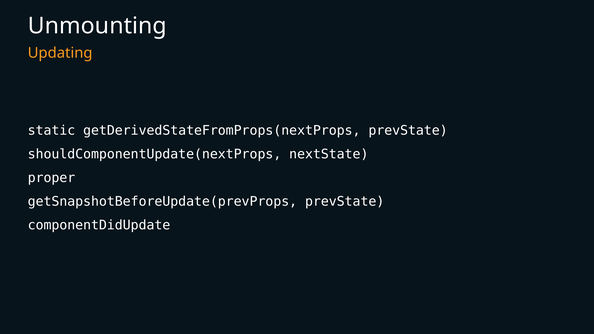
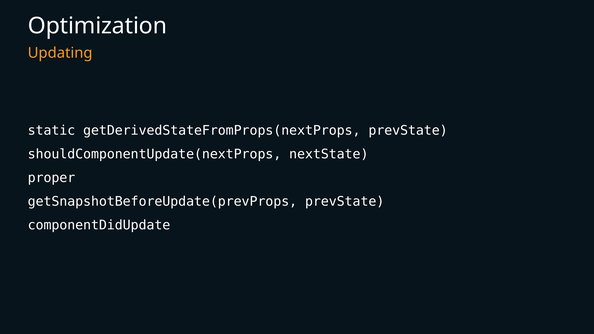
Unmounting: Unmounting -> Optimization (97, 26)
